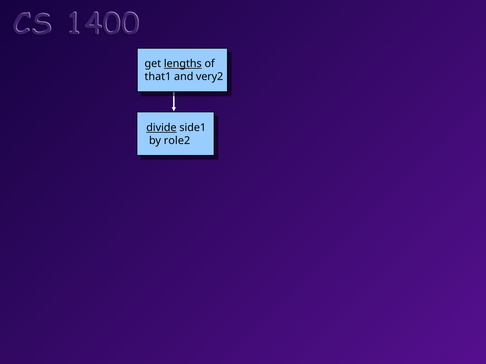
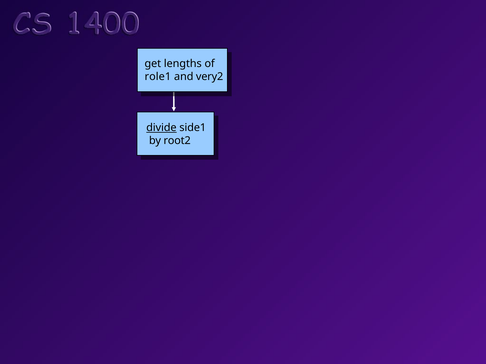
lengths underline: present -> none (183, 64)
that1: that1 -> role1 (158, 77)
role2: role2 -> root2 (177, 141)
